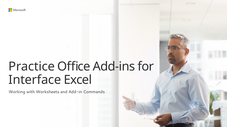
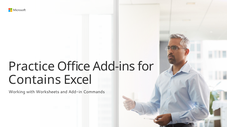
Interface: Interface -> Contains (35, 80)
